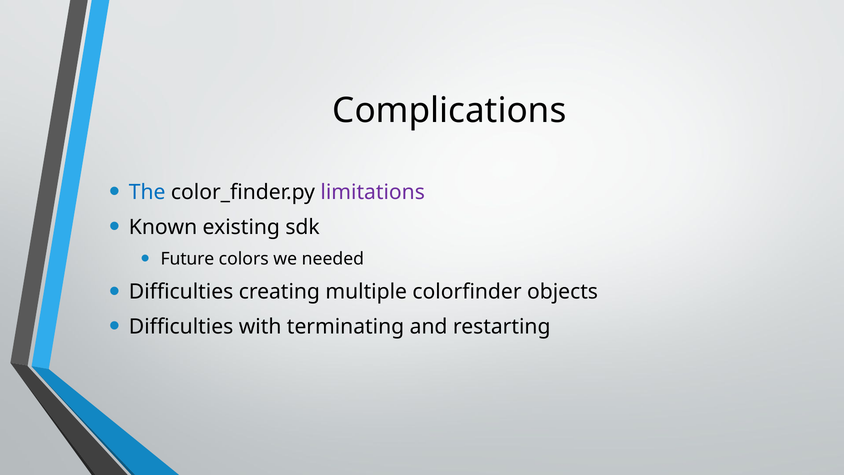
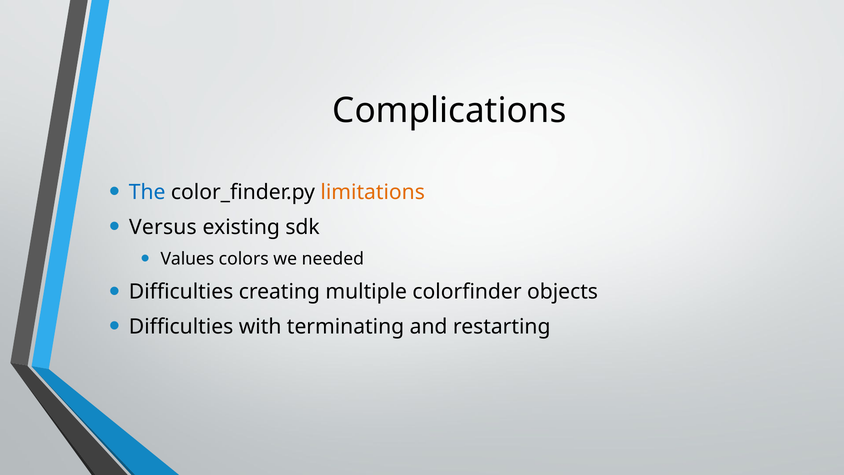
limitations colour: purple -> orange (373, 192)
Known: Known -> Versus (163, 227)
Future: Future -> Values (187, 259)
